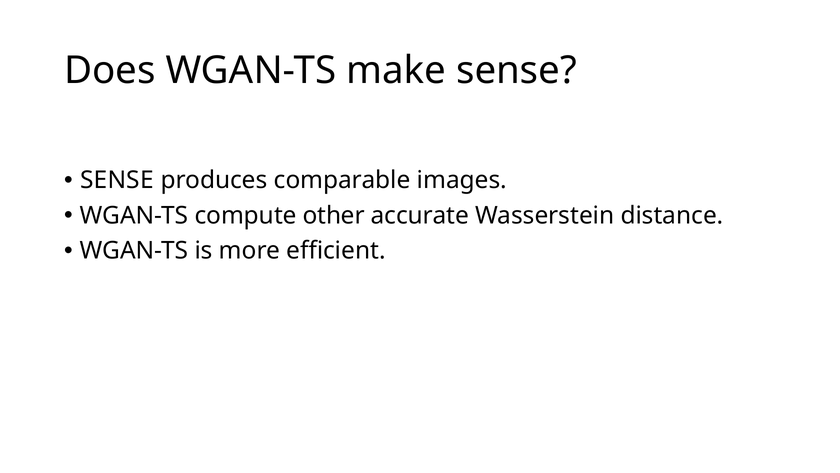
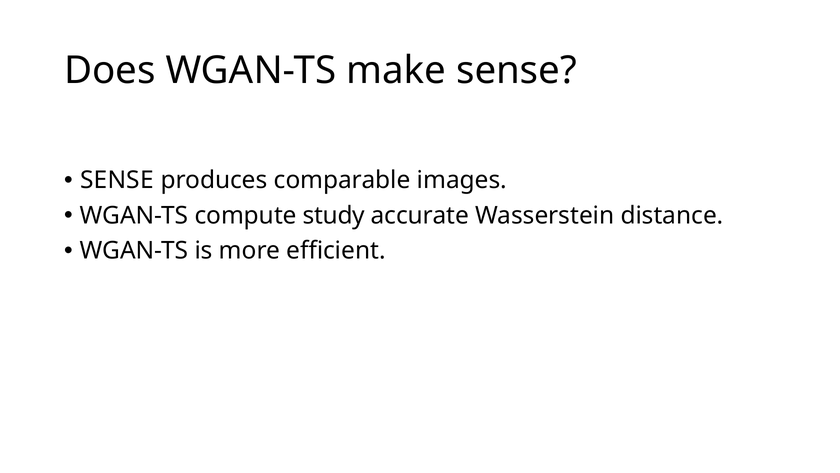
other: other -> study (334, 215)
